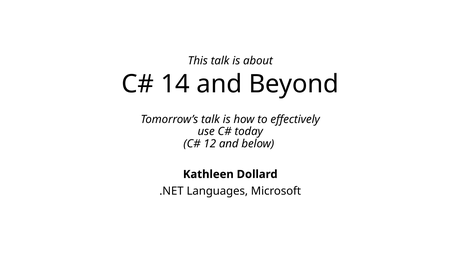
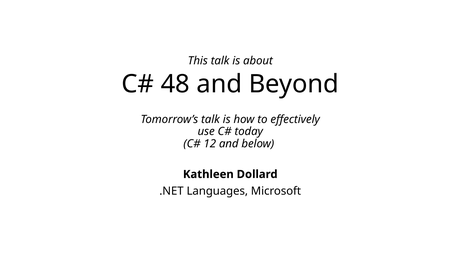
14: 14 -> 48 (175, 84)
